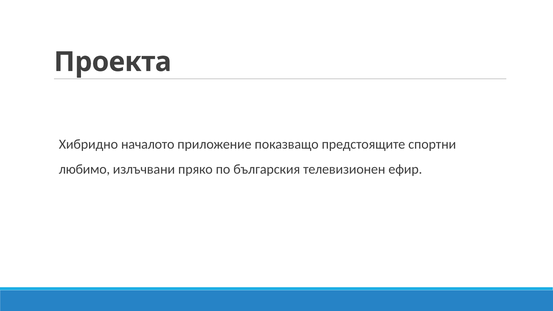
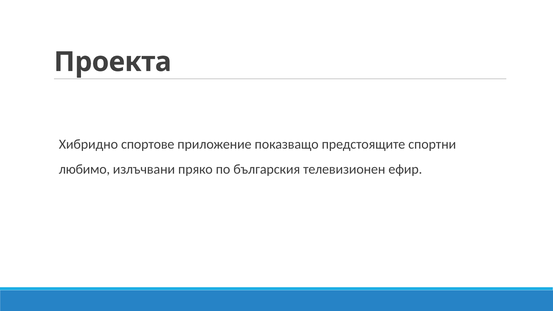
началото: началото -> спортове (148, 144)
